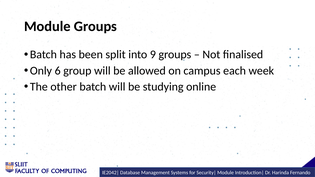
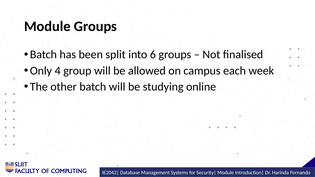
9: 9 -> 6 (153, 55)
6: 6 -> 4 (58, 71)
